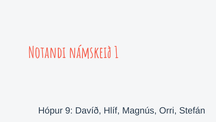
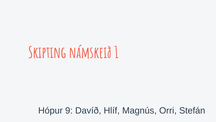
Notandi: Notandi -> Skipting (47, 53)
